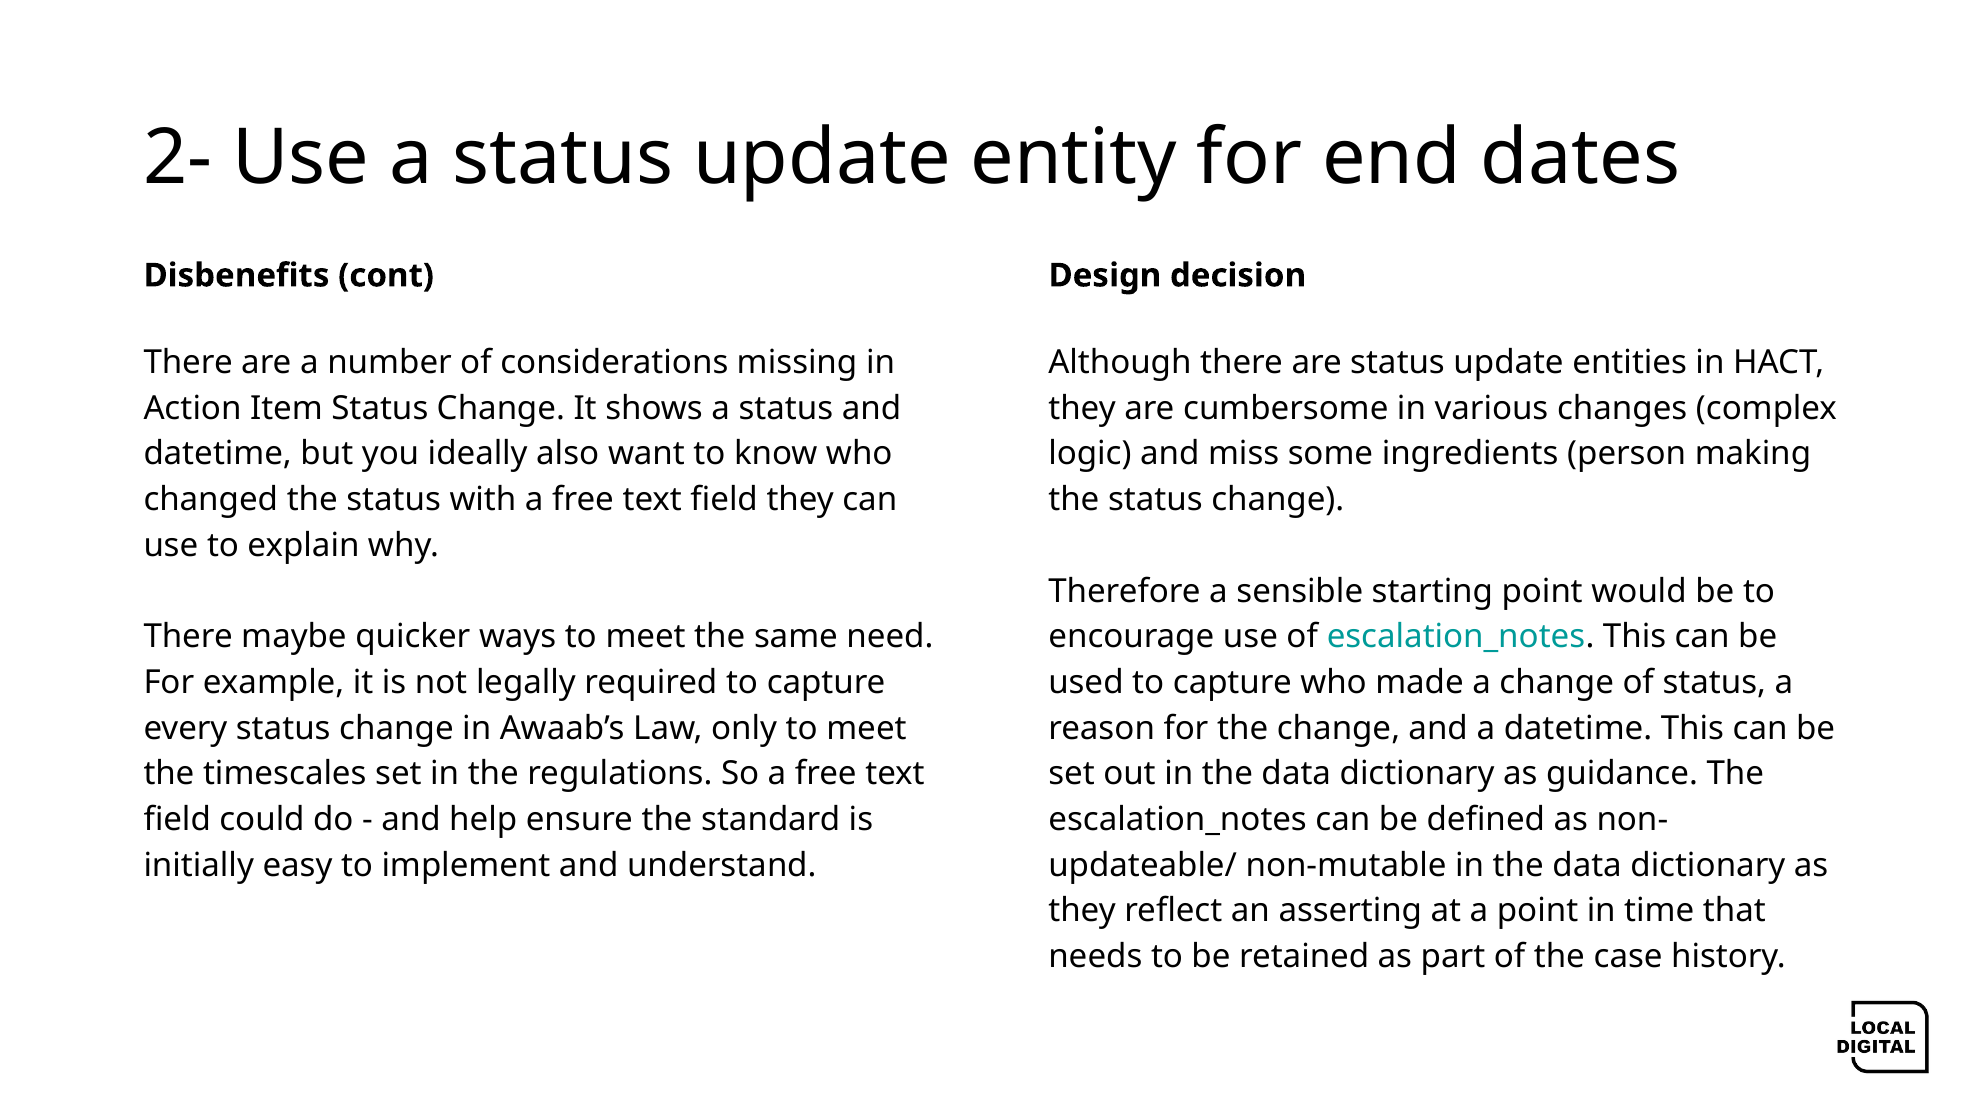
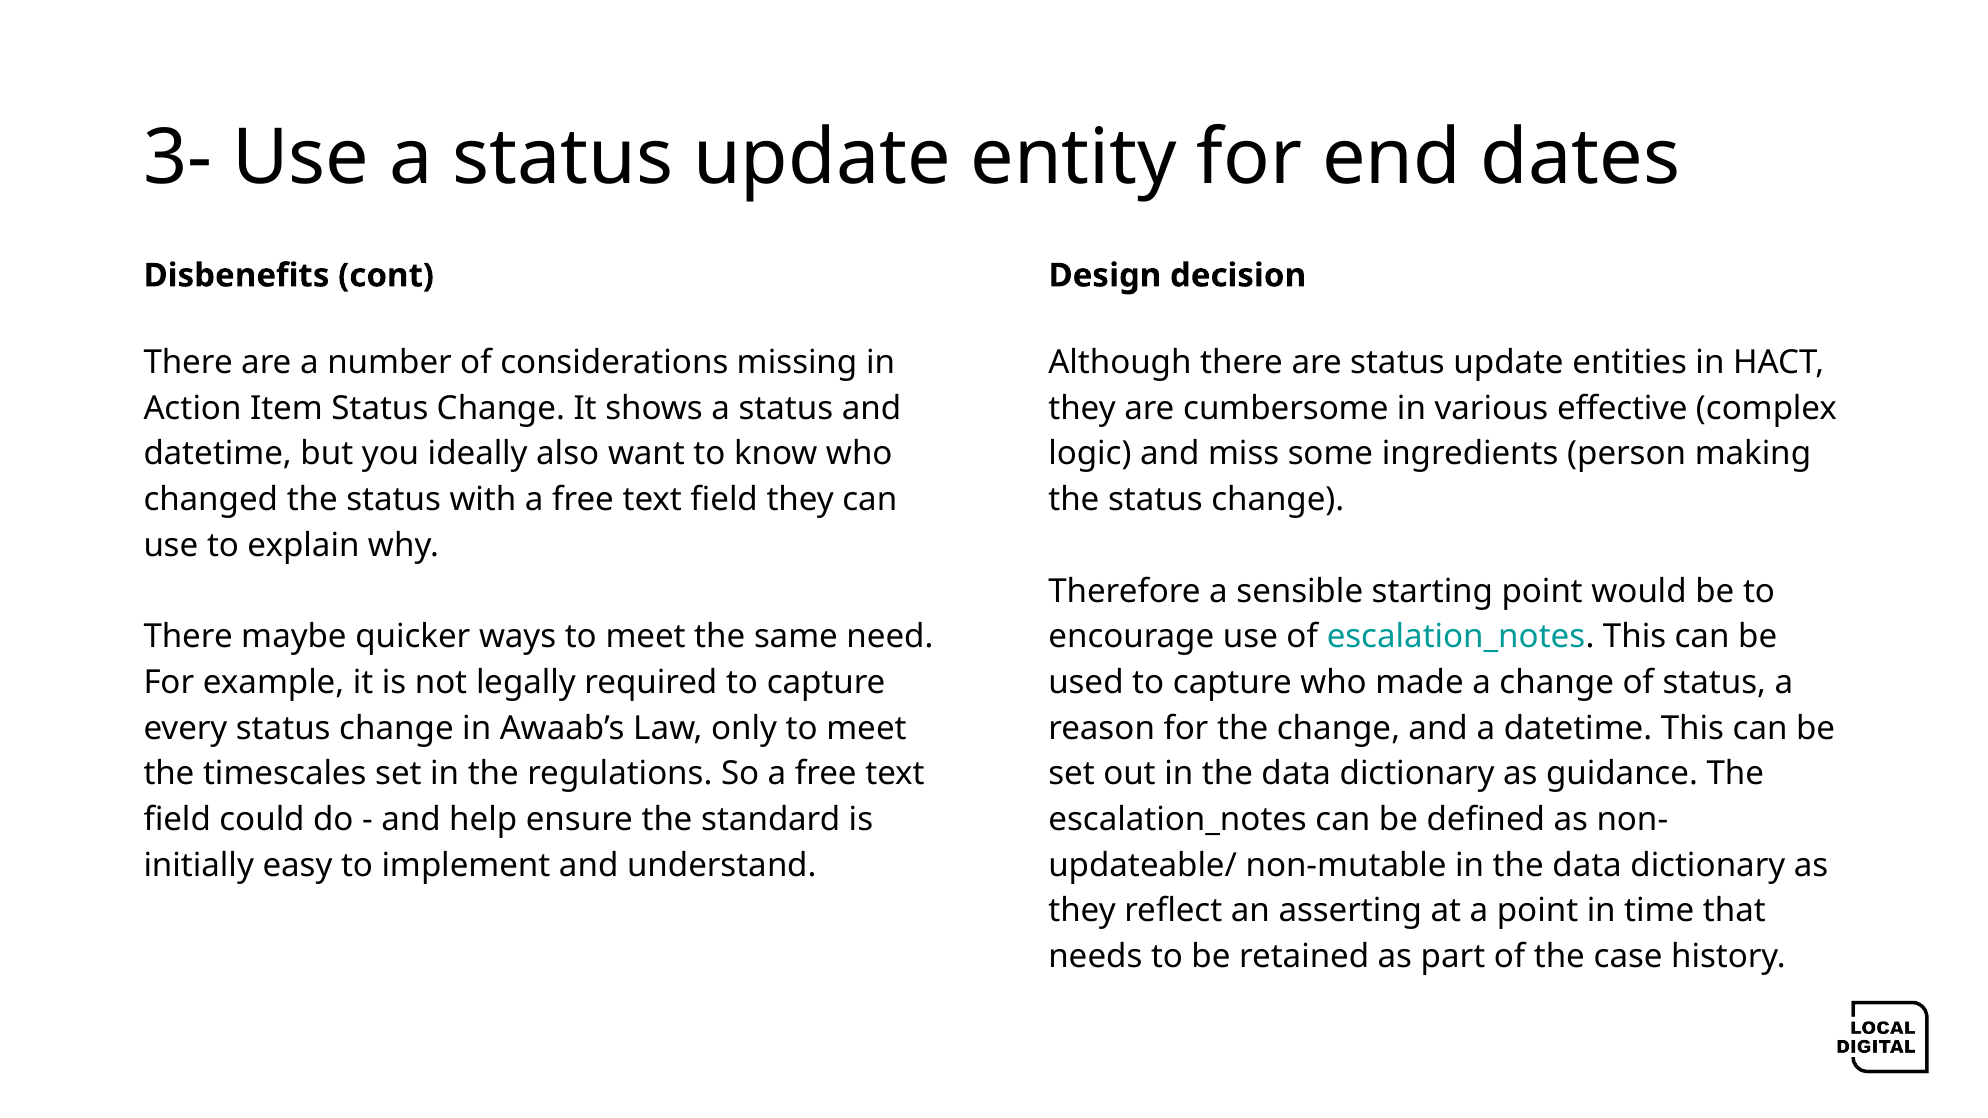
2-: 2- -> 3- (178, 158)
changes: changes -> effective (1622, 408)
